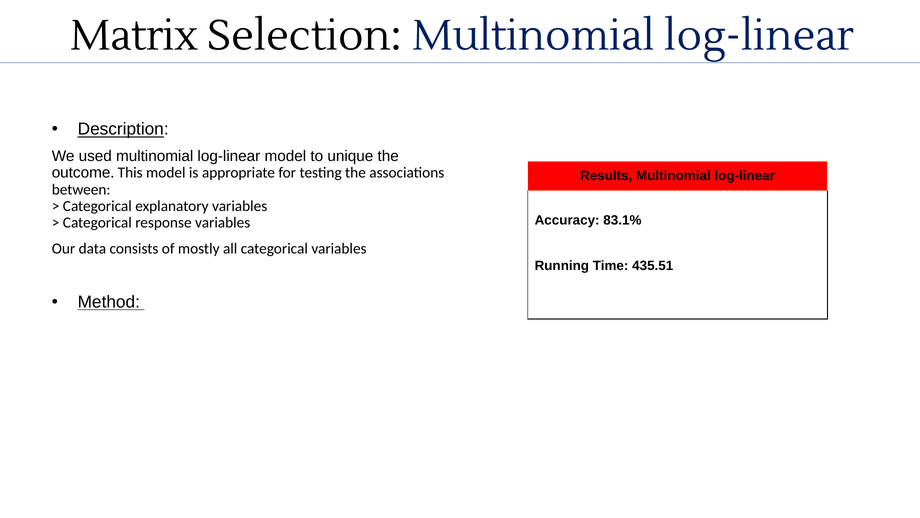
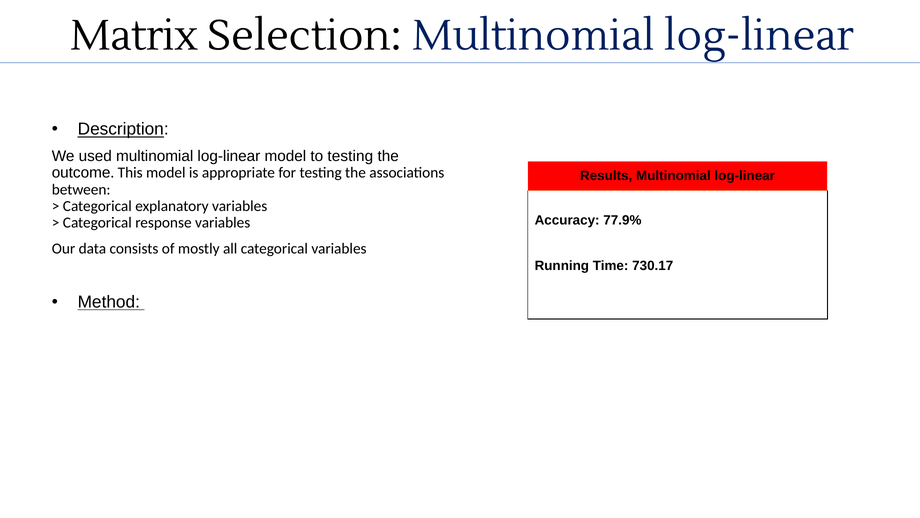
to unique: unique -> testing (350, 156)
83.1%: 83.1% -> 77.9% (622, 220)
435.51: 435.51 -> 730.17 (653, 265)
